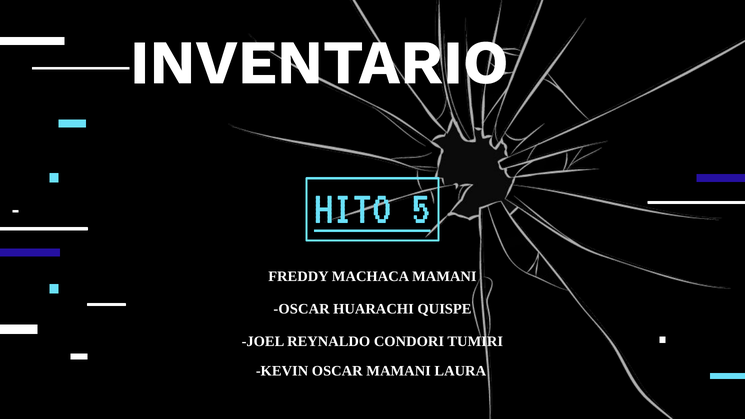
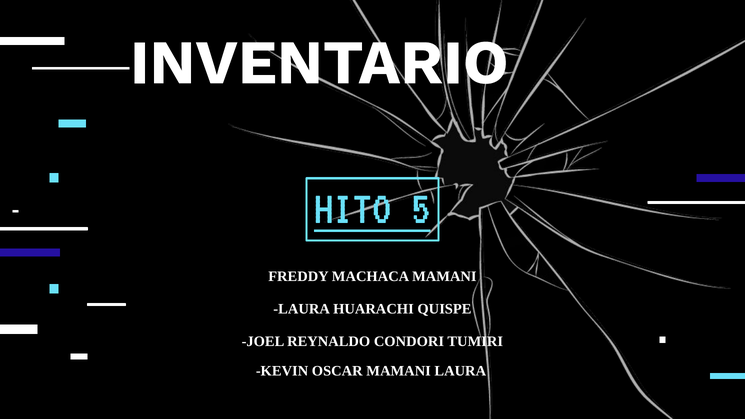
OSCAR: OSCAR -> LAURA (302, 309)
